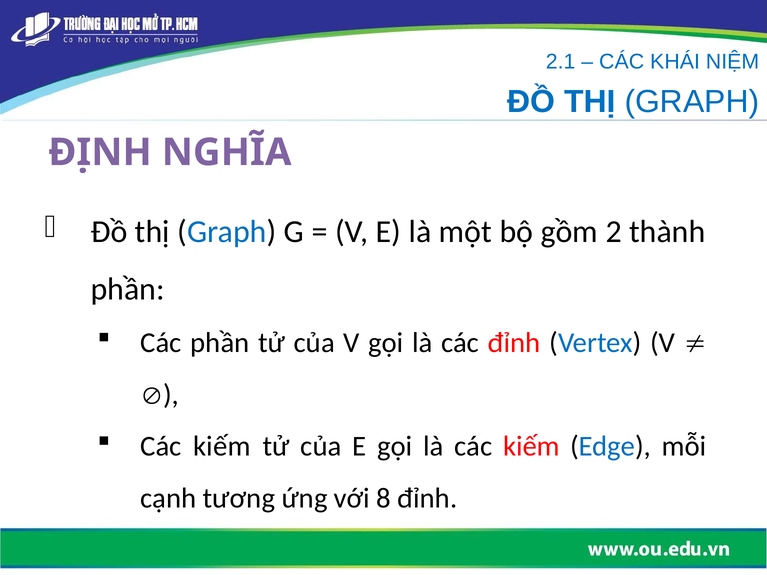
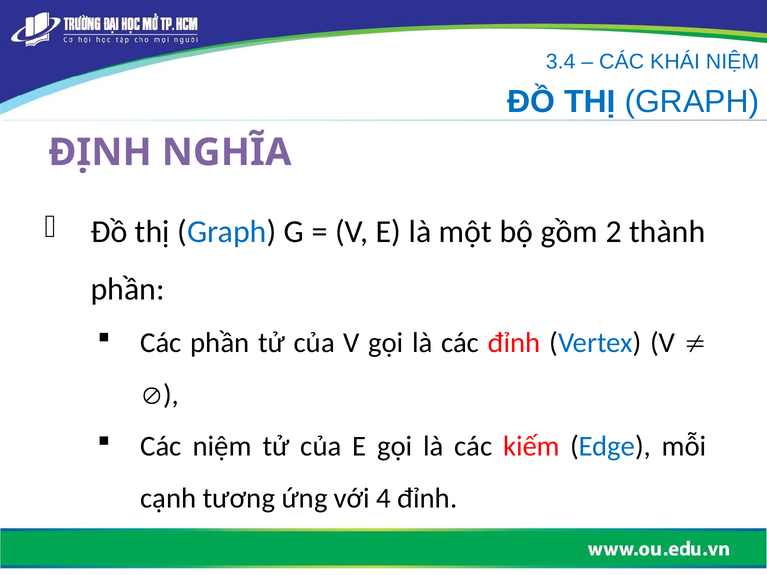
2.1: 2.1 -> 3.4 (561, 62)
kiếm: kiếm -> niệm (222, 447)
8: 8 -> 4 (384, 499)
